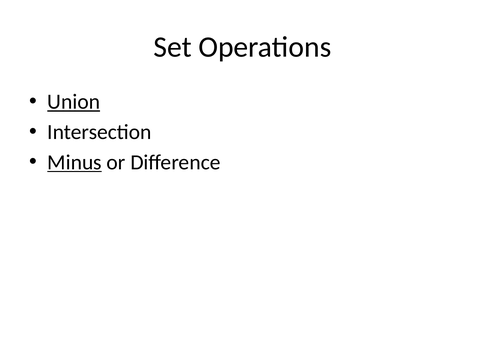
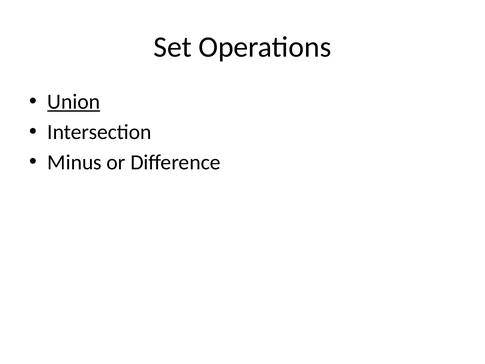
Minus underline: present -> none (75, 162)
